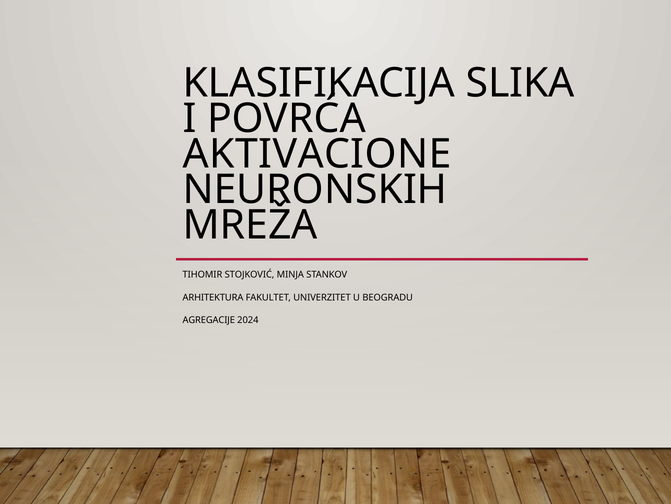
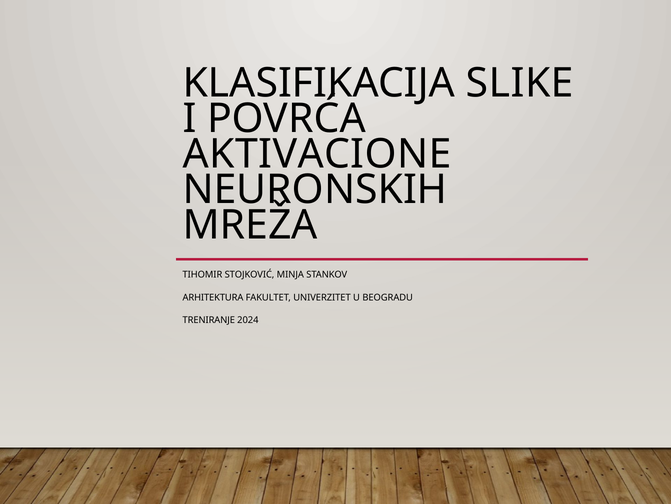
SLIKA: SLIKA -> SLIKE (520, 83)
AGREGACIJE: AGREGACIJE -> TRENIRANJE (209, 320)
